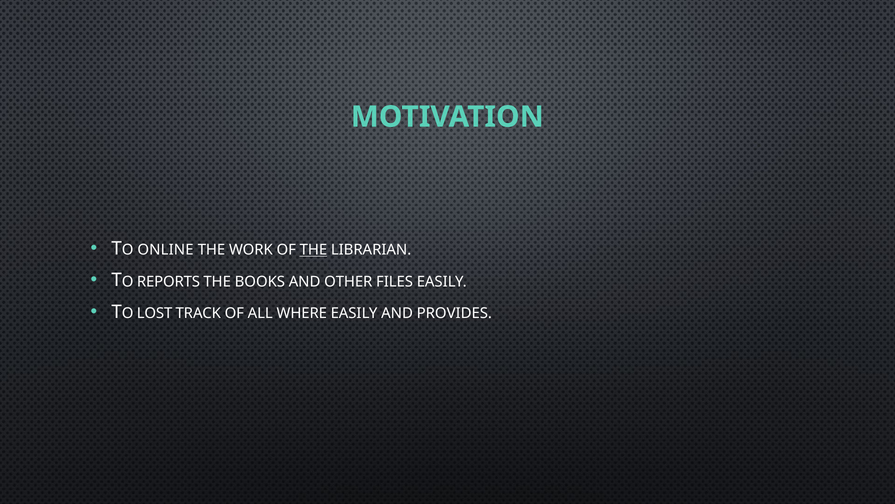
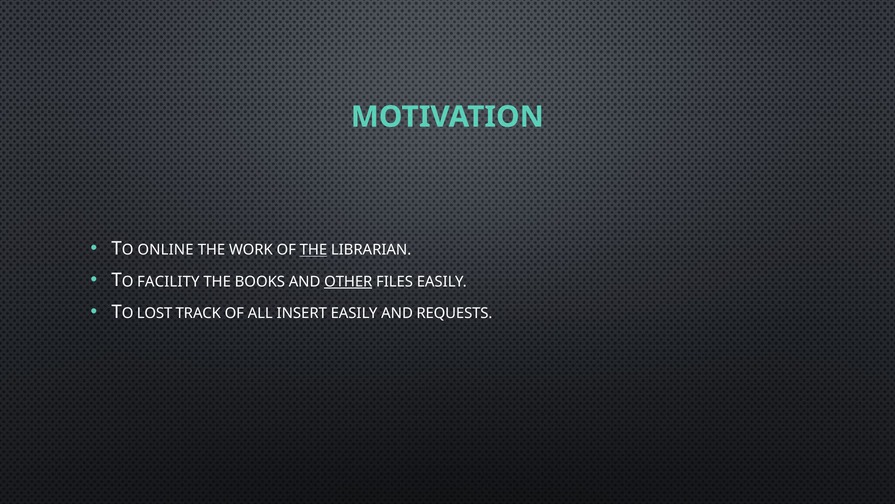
REPORTS: REPORTS -> FACILITY (168, 281)
OTHER underline: none -> present (348, 281)
WHERE: WHERE -> INSERT (302, 313)
PROVIDES: PROVIDES -> REQUESTS (454, 313)
